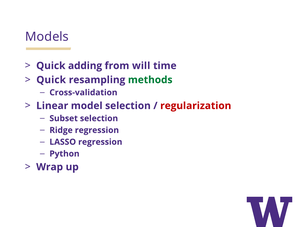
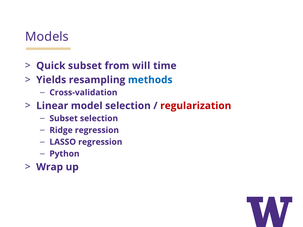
Quick adding: adding -> subset (85, 66)
Quick: Quick -> Yields (51, 80)
methods colour: green -> blue (150, 80)
